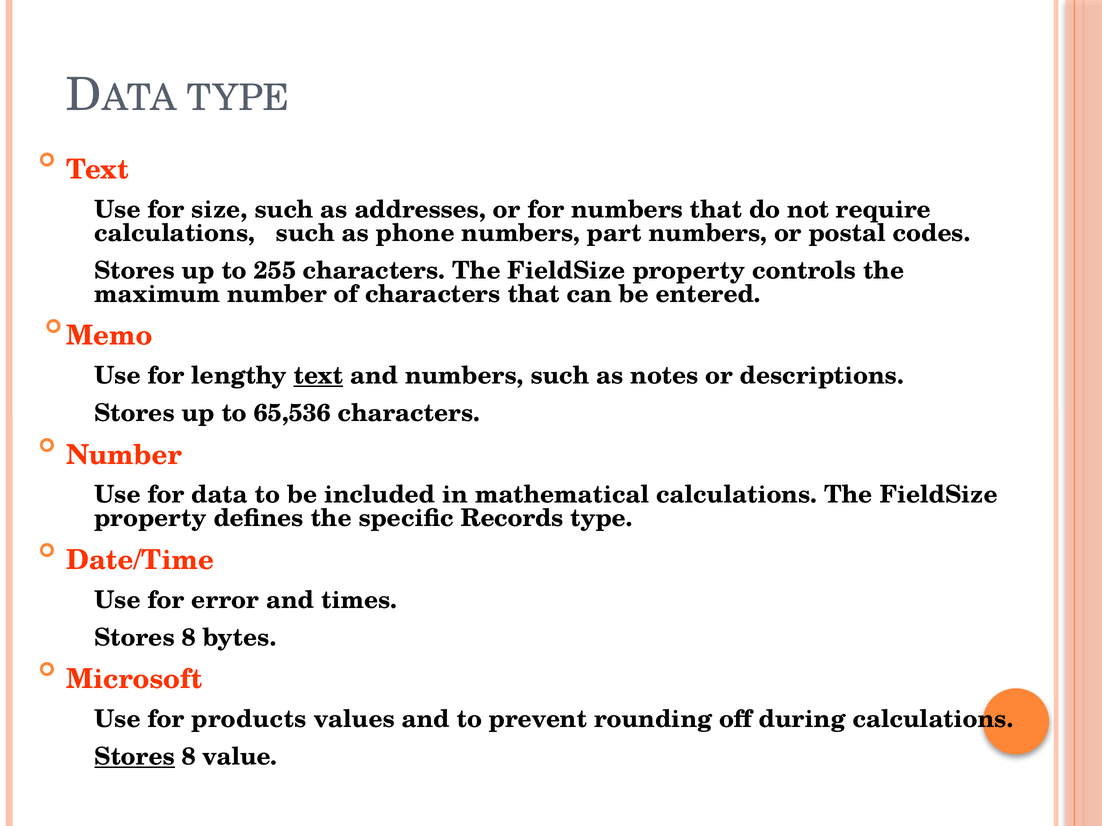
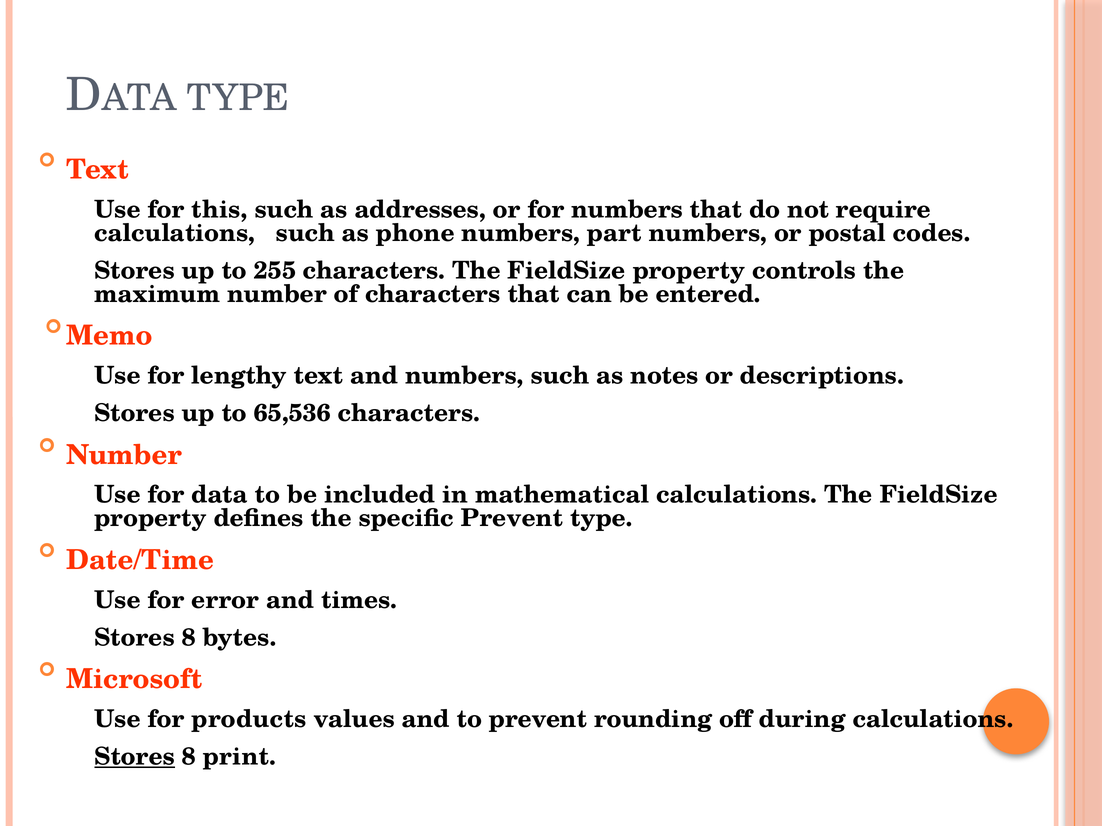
size: size -> this (219, 210)
text underline: present -> none (318, 376)
specific Records: Records -> Prevent (512, 519)
value: value -> print (239, 757)
